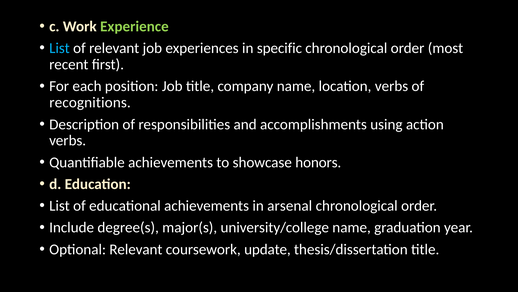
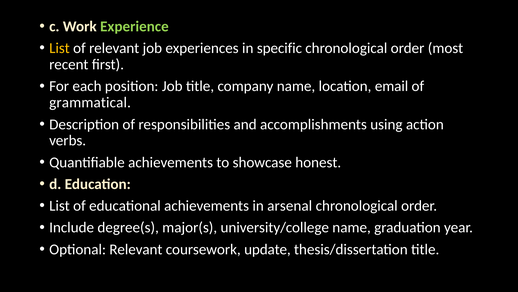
List colour: light blue -> yellow (59, 48)
location verbs: verbs -> email (392, 86)
recognitions: recognitions -> grammatical (90, 102)
honors: honors -> honest (318, 162)
